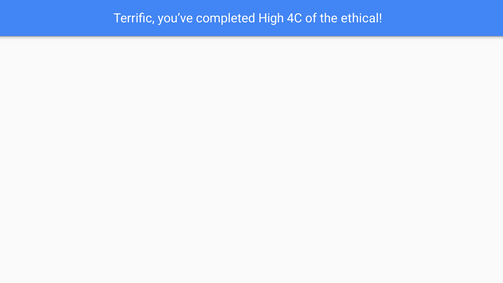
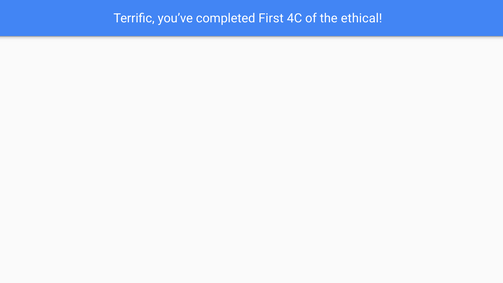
High: High -> First (271, 18)
